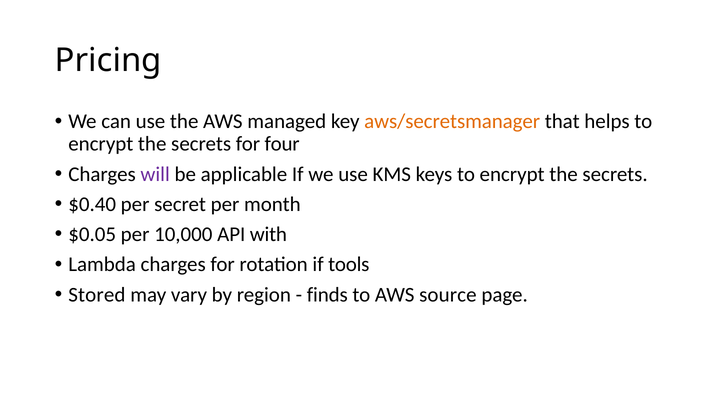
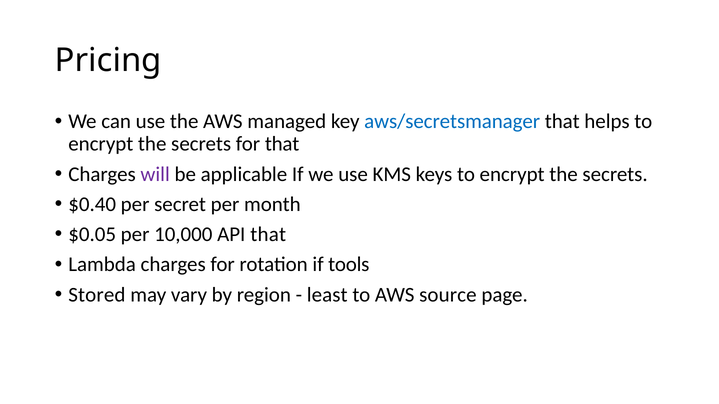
aws/secretsmanager colour: orange -> blue (452, 122)
for four: four -> that (282, 144)
API with: with -> that (268, 235)
finds: finds -> least (327, 295)
